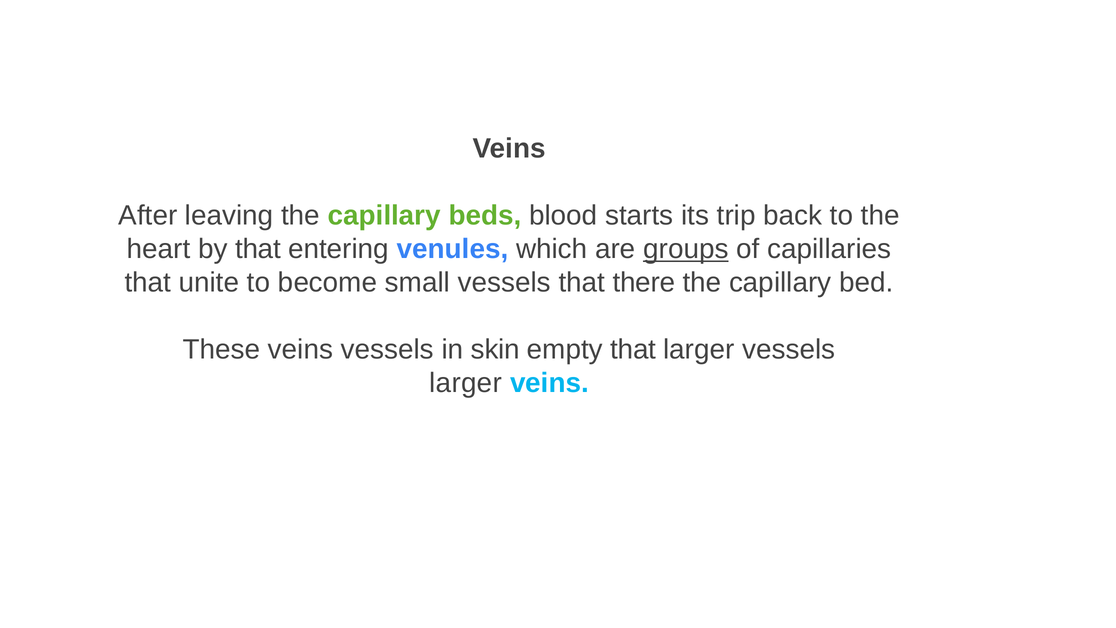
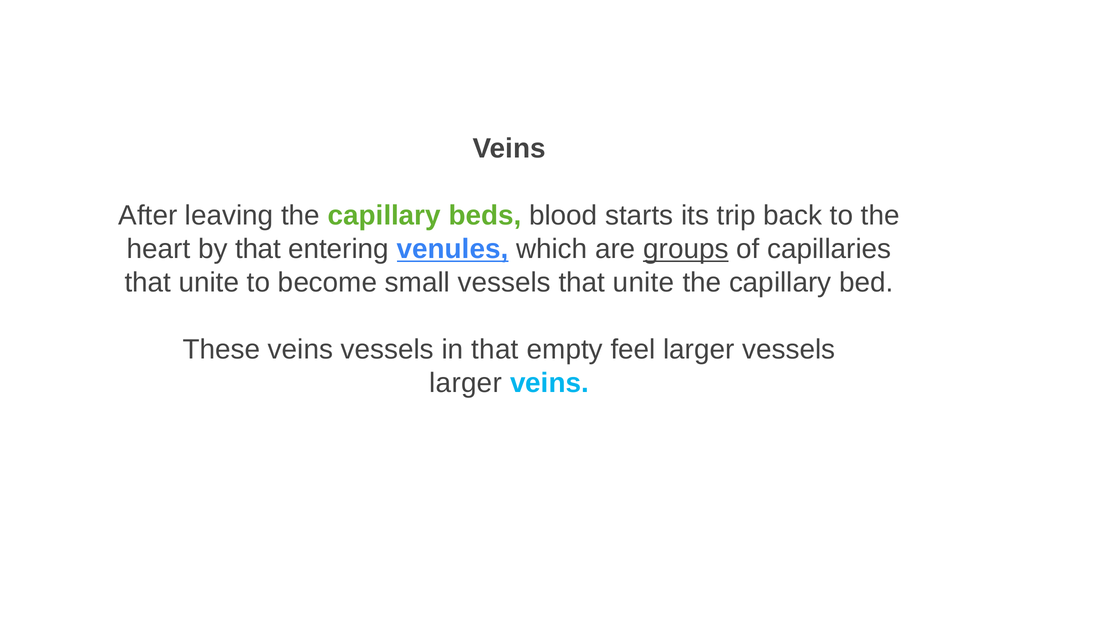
venules underline: none -> present (453, 249)
vessels that there: there -> unite (644, 283)
in skin: skin -> that (495, 349)
empty that: that -> feel (633, 349)
